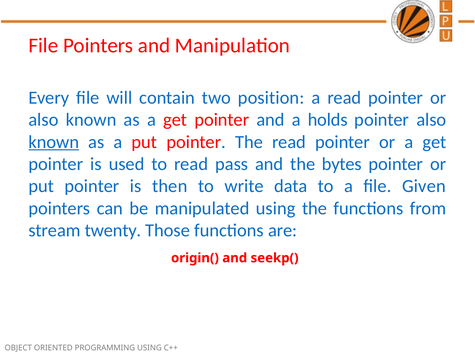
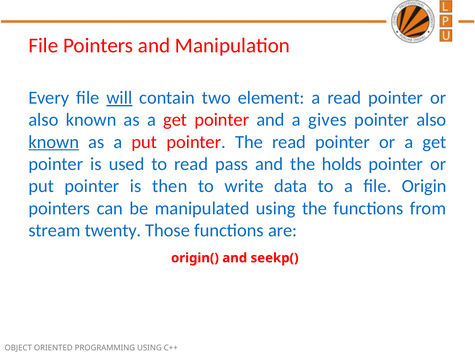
will underline: none -> present (119, 98)
position: position -> element (271, 98)
holds: holds -> gives (327, 120)
bytes: bytes -> holds (342, 164)
Given: Given -> Origin (424, 186)
